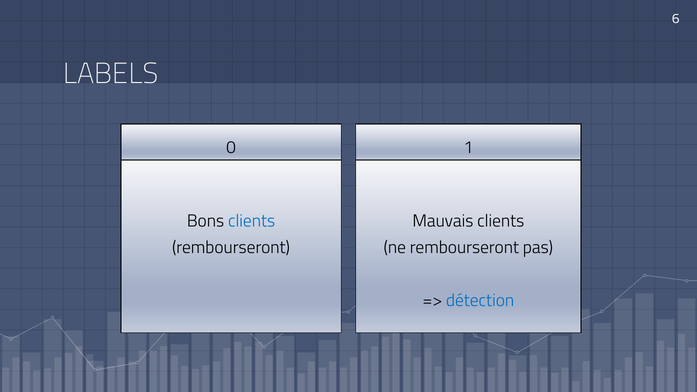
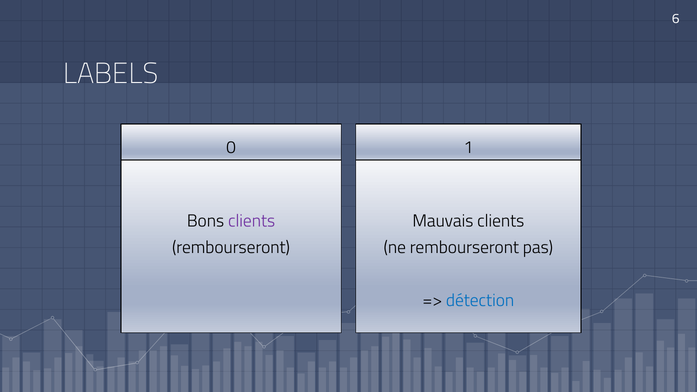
clients colour: blue -> purple (252, 221)
